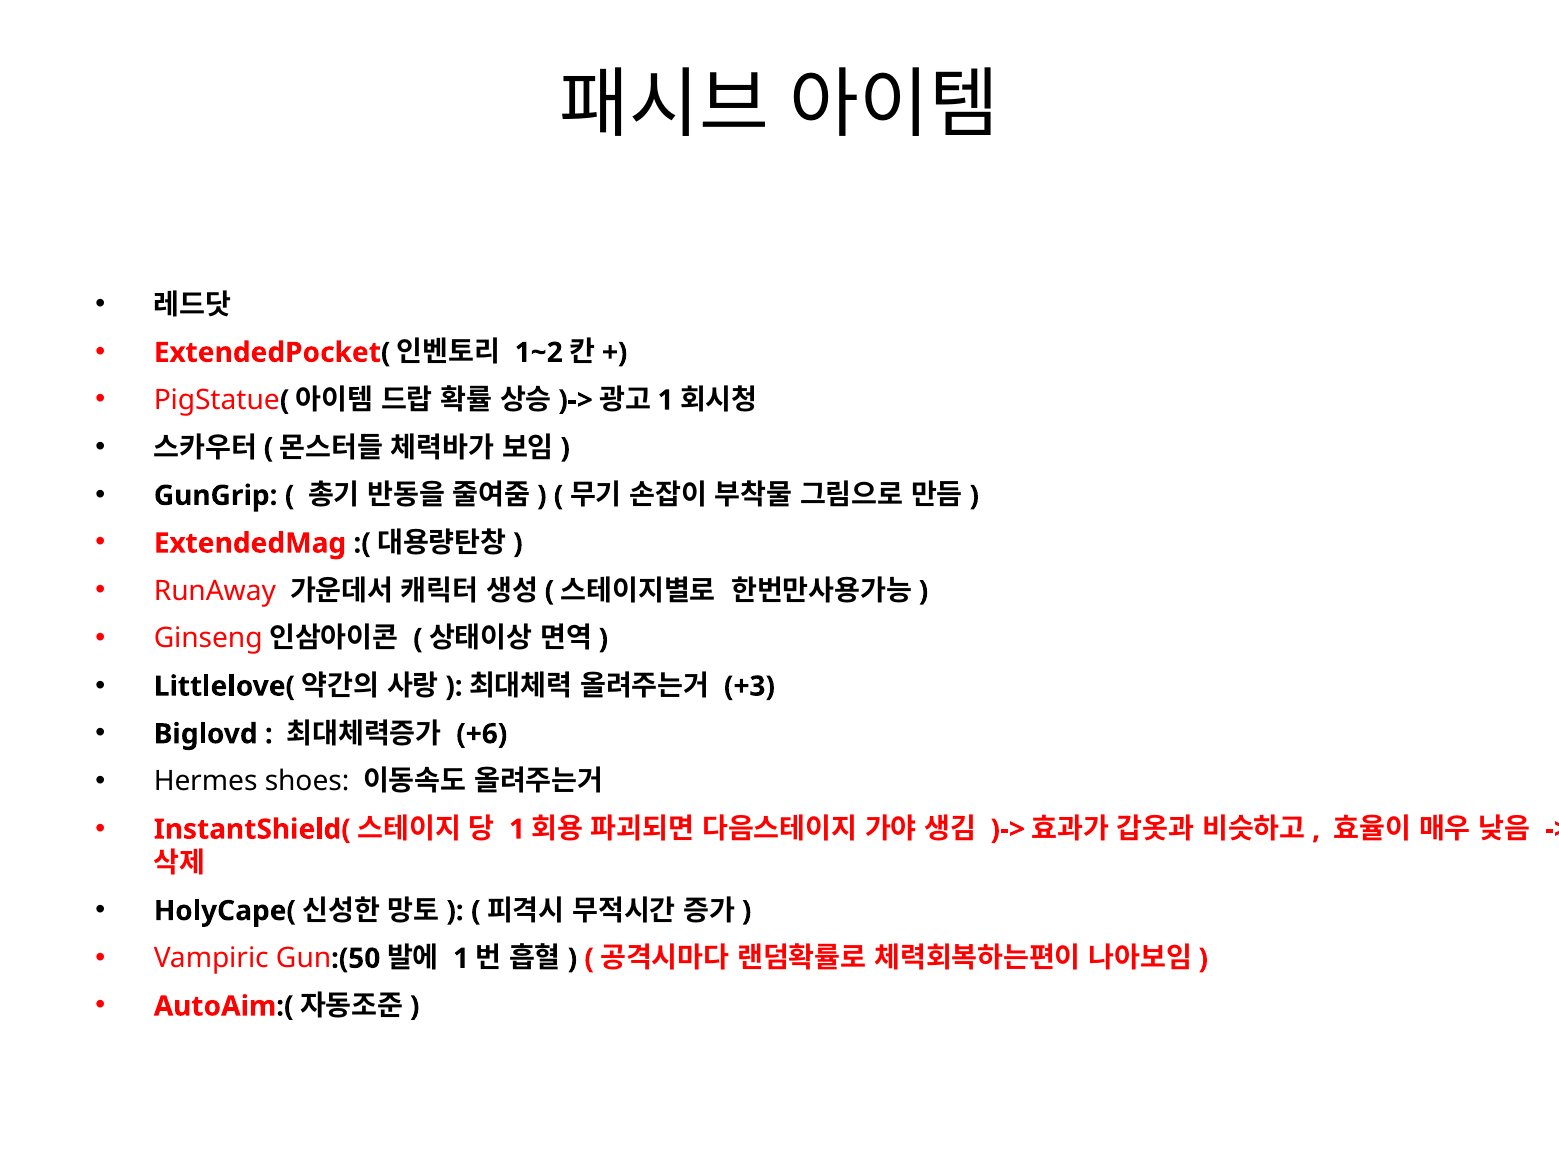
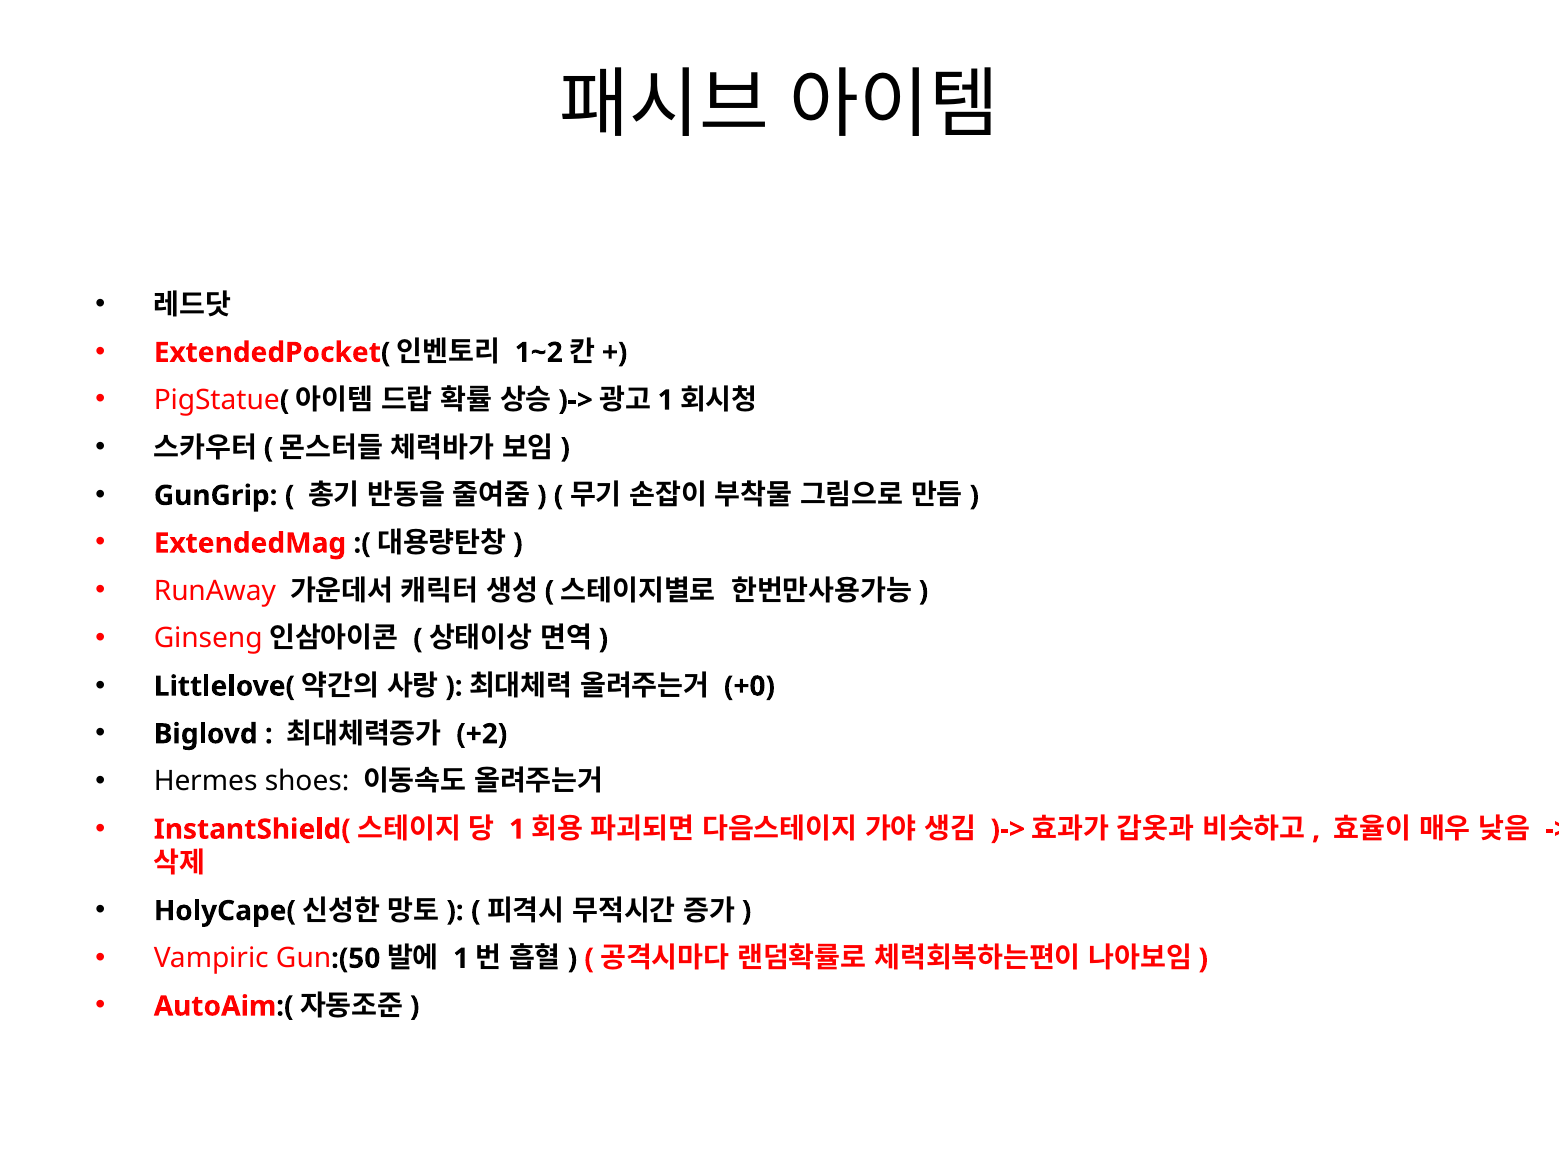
+3: +3 -> +0 (749, 686)
+6: +6 -> +2 (482, 734)
